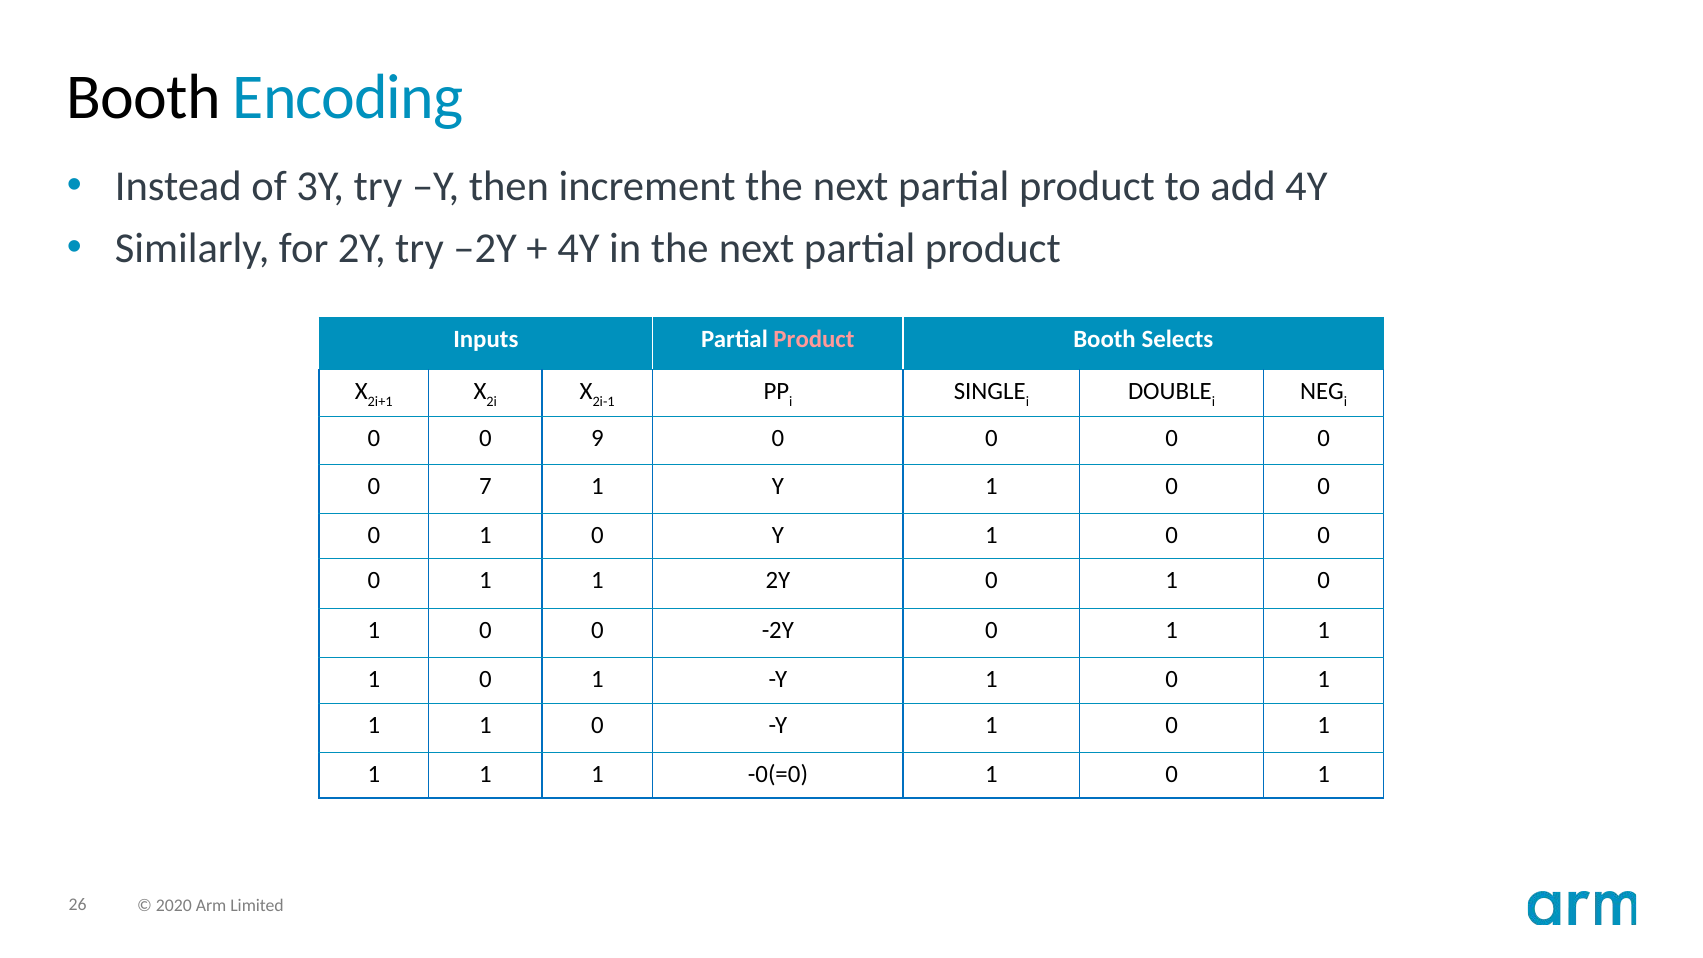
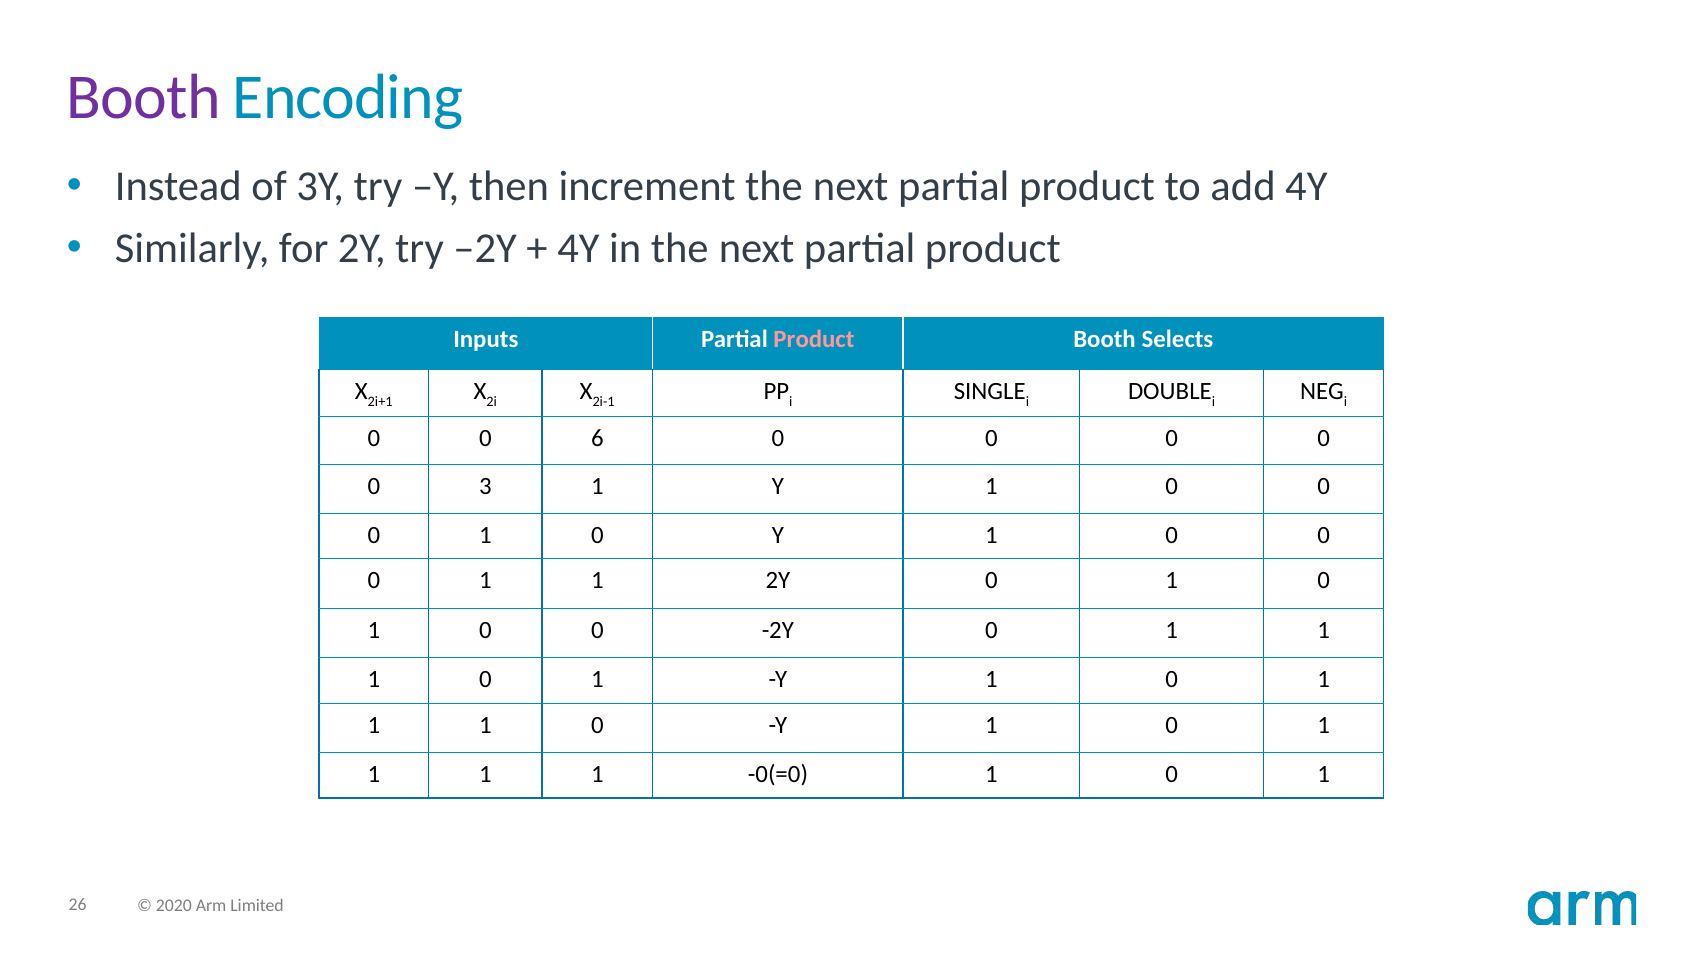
Booth colour: black -> purple (144, 98)
9: 9 -> 6 (597, 438)
7: 7 -> 3 (485, 486)
